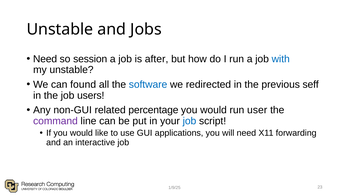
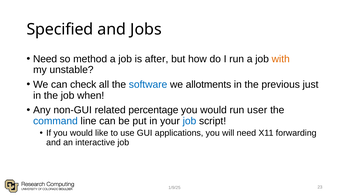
Unstable: Unstable -> Specified (60, 29)
session: session -> method (90, 59)
with colour: blue -> orange (281, 59)
found: found -> check (83, 85)
redirected: redirected -> allotments (208, 85)
seff: seff -> just (311, 85)
users: users -> when (91, 96)
command colour: purple -> blue (55, 121)
